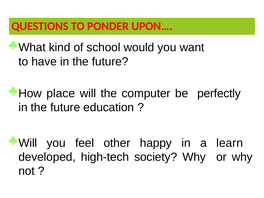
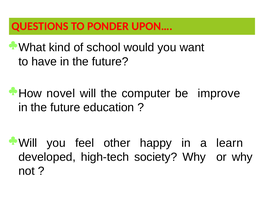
place: place -> novel (61, 93)
perfectly: perfectly -> improve (219, 93)
